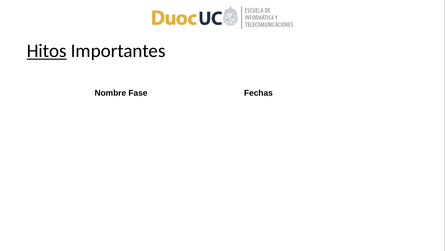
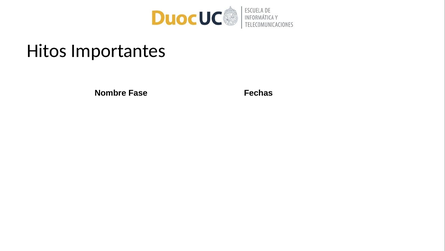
Hitos underline: present -> none (47, 51)
